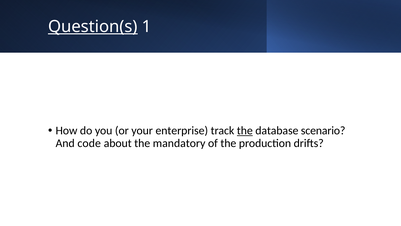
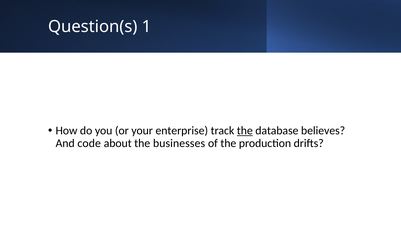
Question(s underline: present -> none (93, 27)
scenario: scenario -> believes (323, 130)
mandatory: mandatory -> businesses (179, 143)
